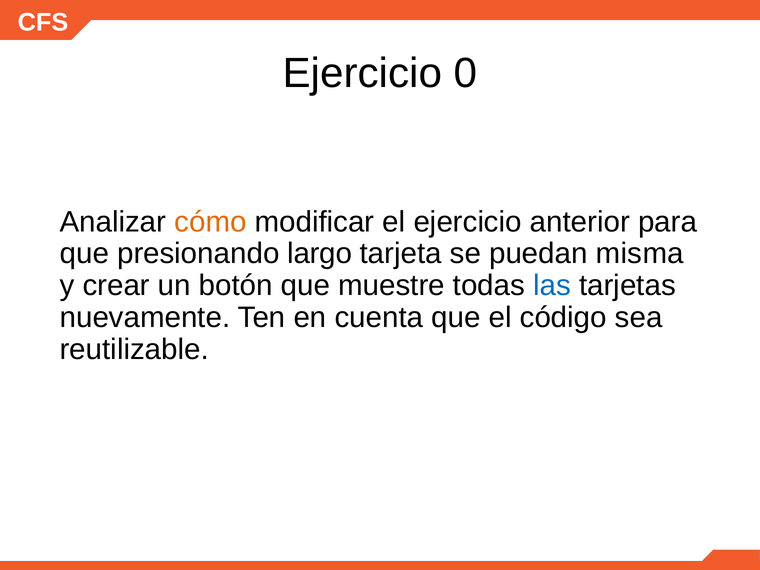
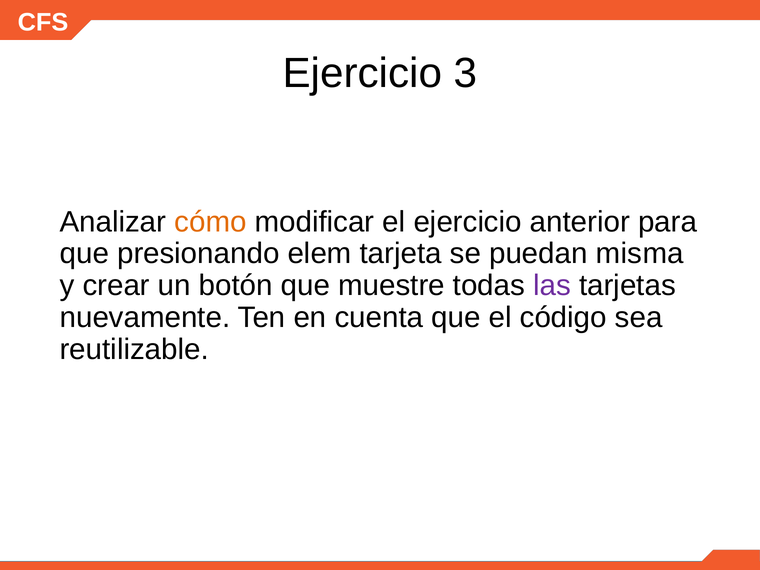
0: 0 -> 3 (465, 73)
largo: largo -> elem (320, 254)
las colour: blue -> purple (552, 286)
